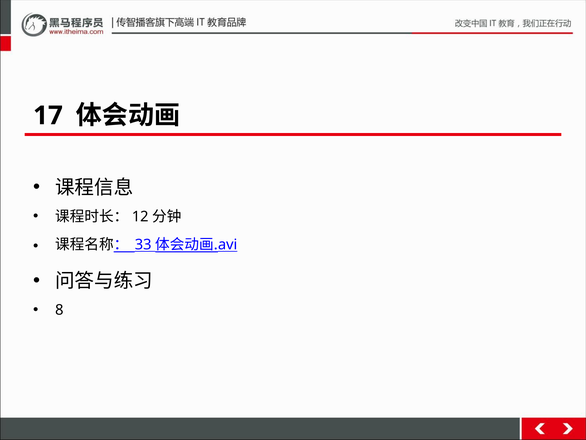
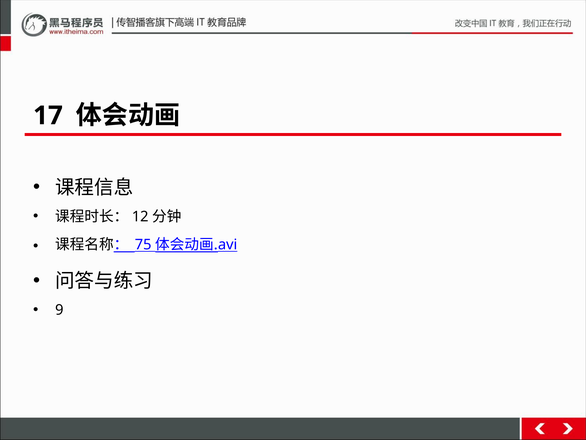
33: 33 -> 75 (143, 245)
8: 8 -> 9 (59, 310)
